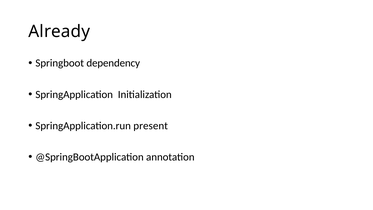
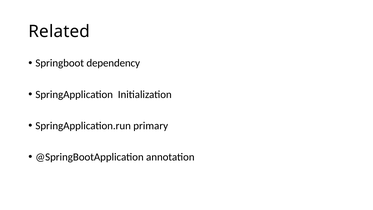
Already: Already -> Related (59, 31)
present: present -> primary (151, 126)
